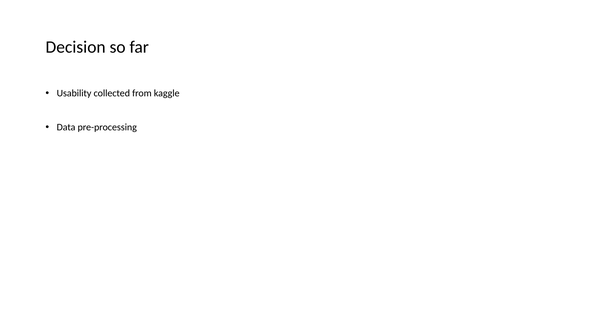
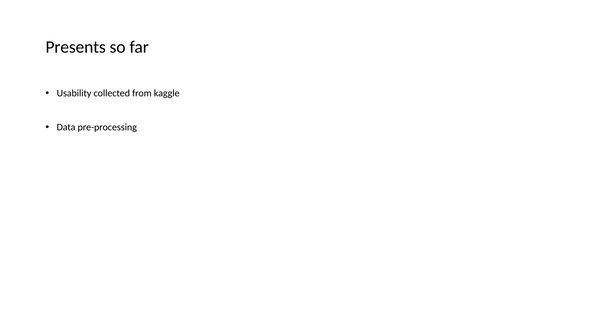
Decision: Decision -> Presents (76, 47)
